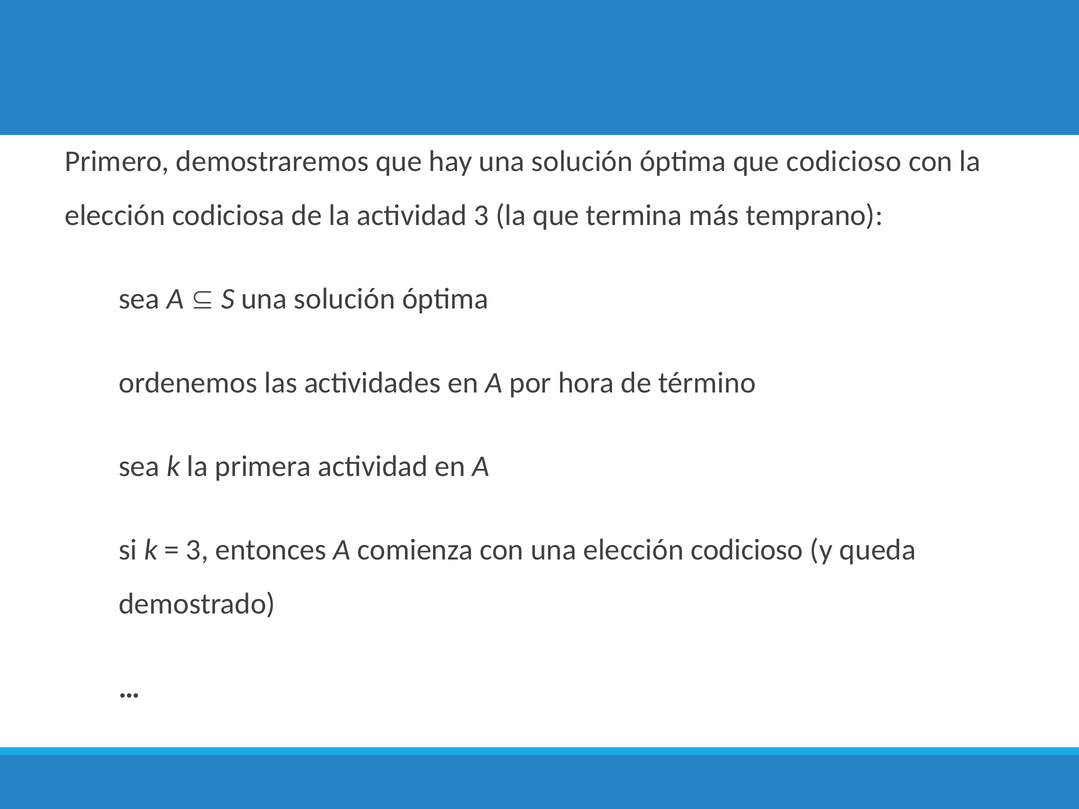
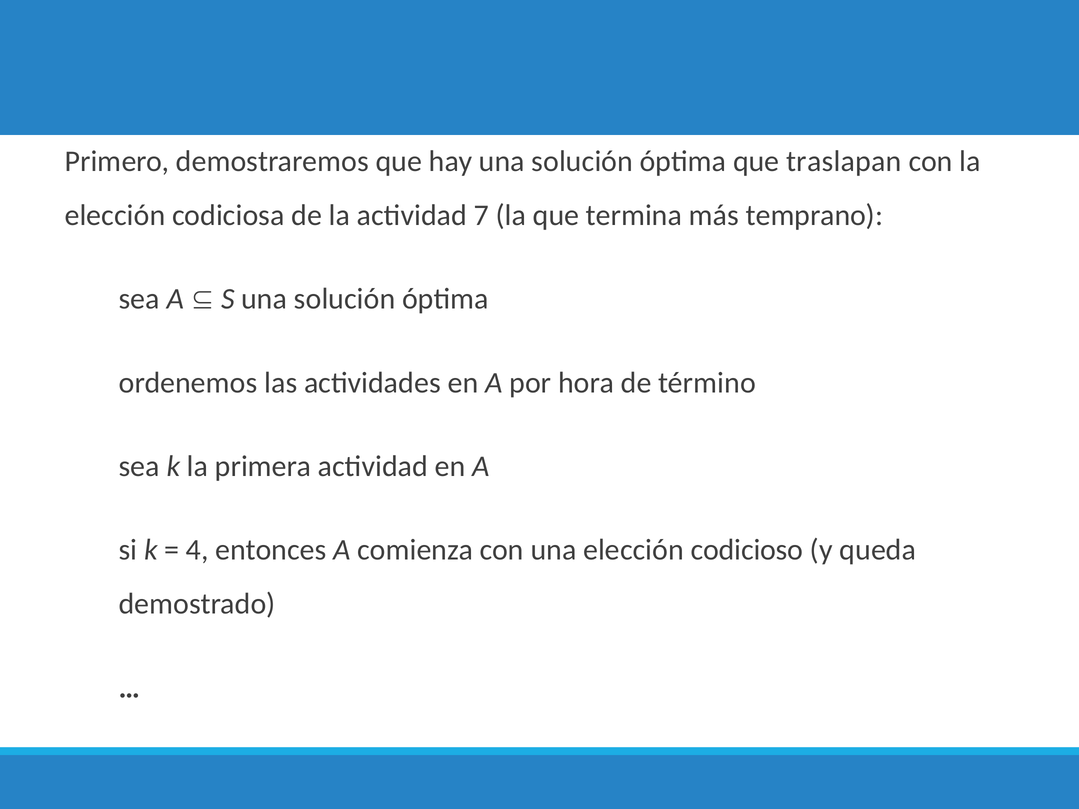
que codicioso: codicioso -> traslapan (844, 161)
actividad 3: 3 -> 7 (481, 216)
3: 3 -> 4 (197, 550)
